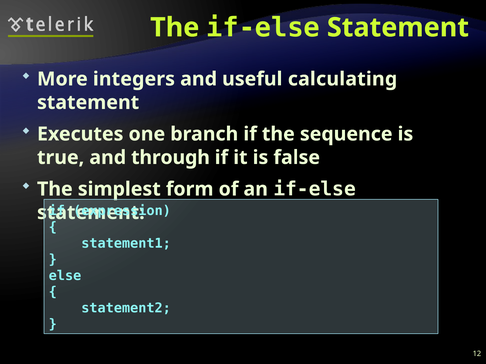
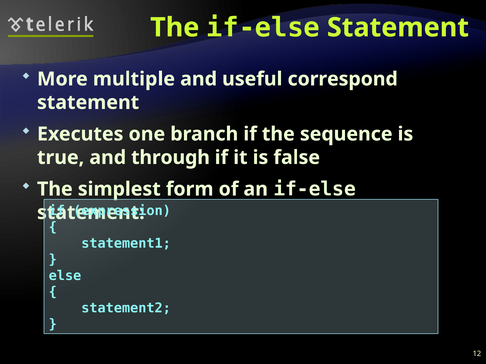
integers: integers -> multiple (134, 79)
calculating: calculating -> correspond (343, 79)
